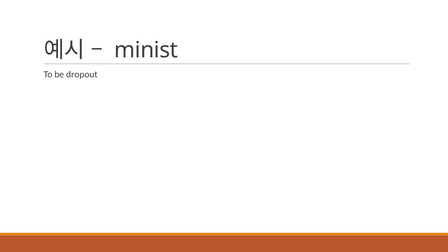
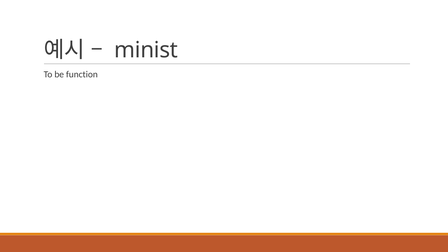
dropout: dropout -> function (82, 74)
